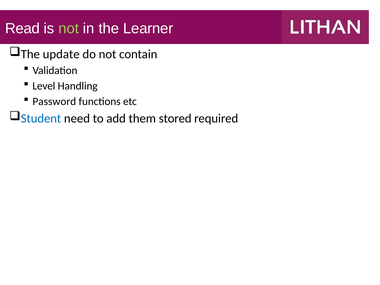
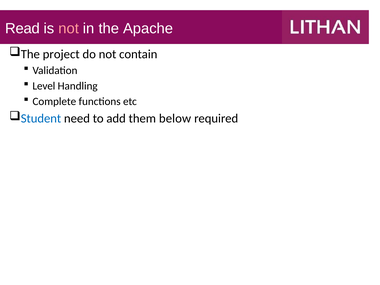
not colour: light green -> pink (69, 29)
Learner: Learner -> Apache (148, 29)
update: update -> project (61, 54)
Password: Password -> Complete (54, 101)
stored: stored -> below (175, 118)
